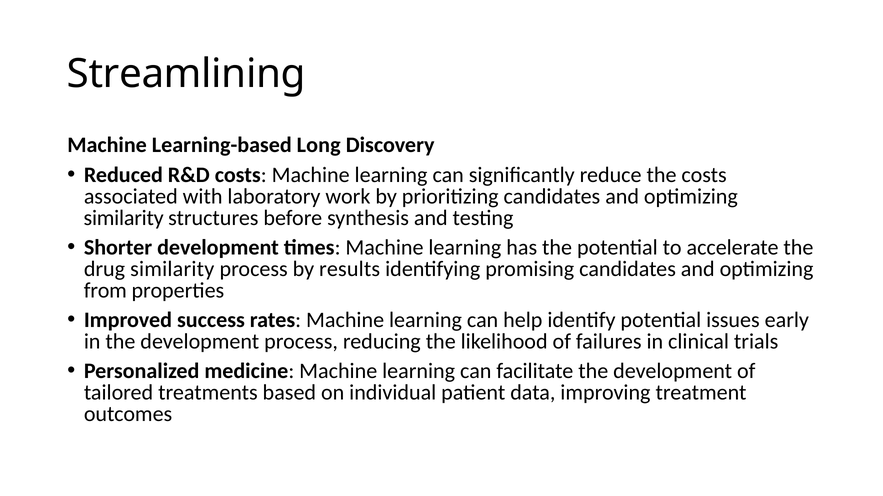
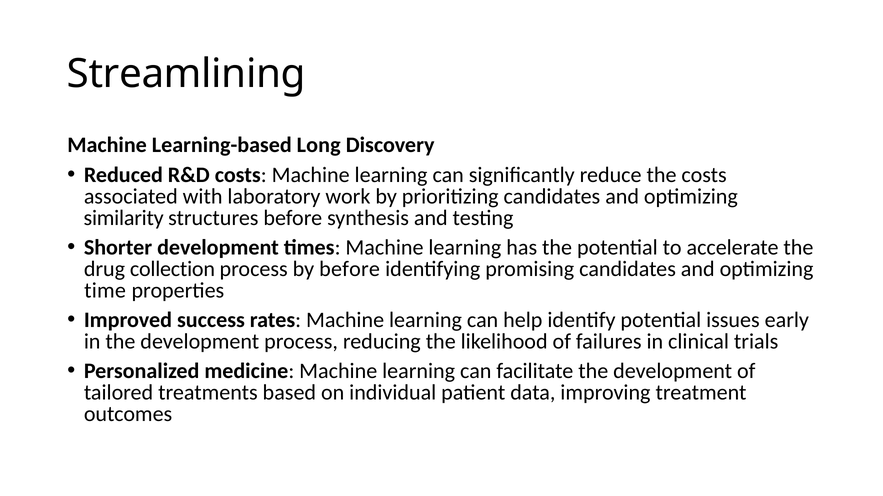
drug similarity: similarity -> collection (172, 269)
by results: results -> before (350, 269)
from: from -> time (105, 291)
